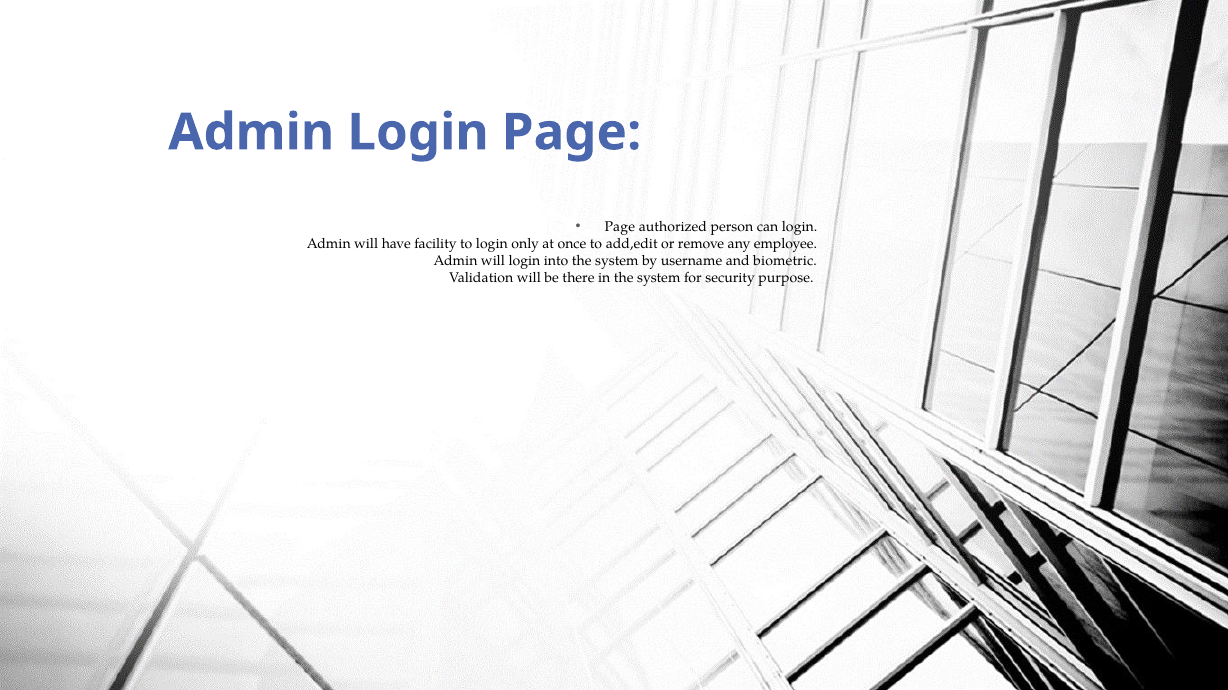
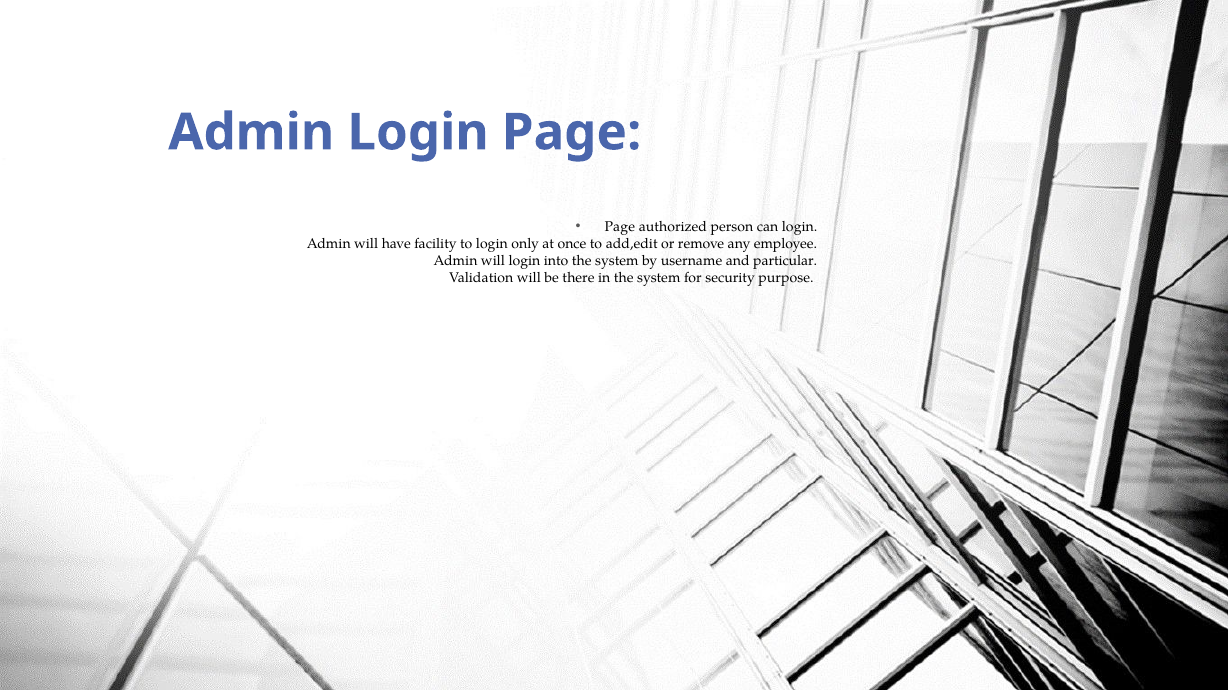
biometric: biometric -> particular (785, 261)
